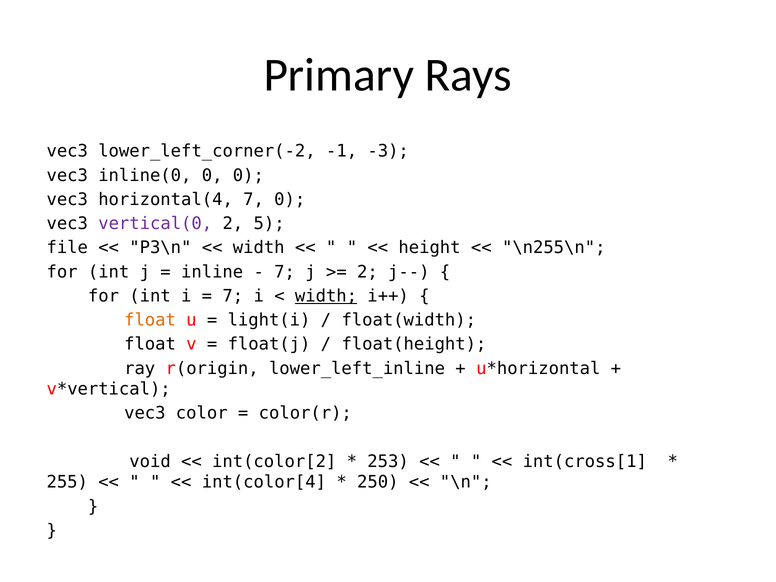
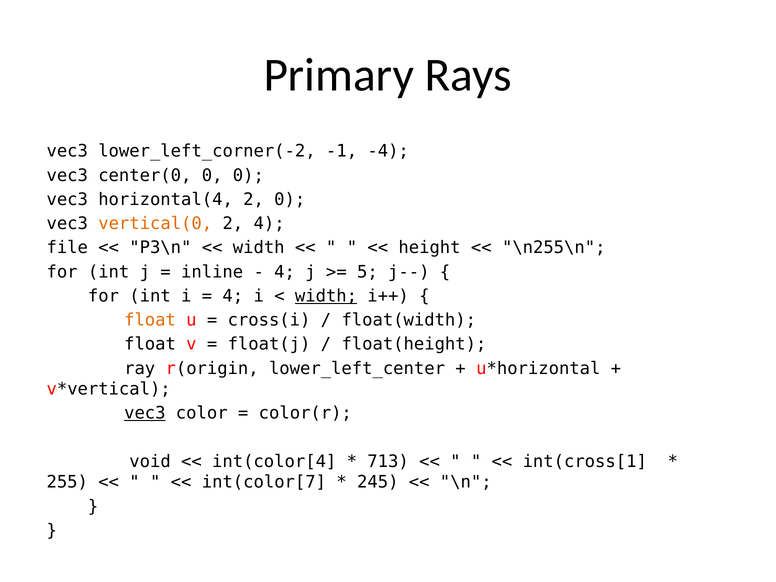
-3: -3 -> -4 (388, 151)
inline(0: inline(0 -> center(0 (145, 175)
horizontal(4 7: 7 -> 2 (254, 199)
vertical(0 colour: purple -> orange (155, 224)
2 5: 5 -> 4 (269, 224)
7: 7 -> 4 (285, 272)
2: 2 -> 5 (367, 272)
7: 7 -> 4 (233, 296)
light(i: light(i -> cross(i (269, 320)
lower_left_inline: lower_left_inline -> lower_left_center (357, 368)
vec3 underline: none -> present (145, 413)
int(color[2: int(color[2 -> int(color[4 (274, 462)
253: 253 -> 713 (388, 462)
int(color[4: int(color[4 -> int(color[7 (264, 482)
250: 250 -> 245 (378, 482)
